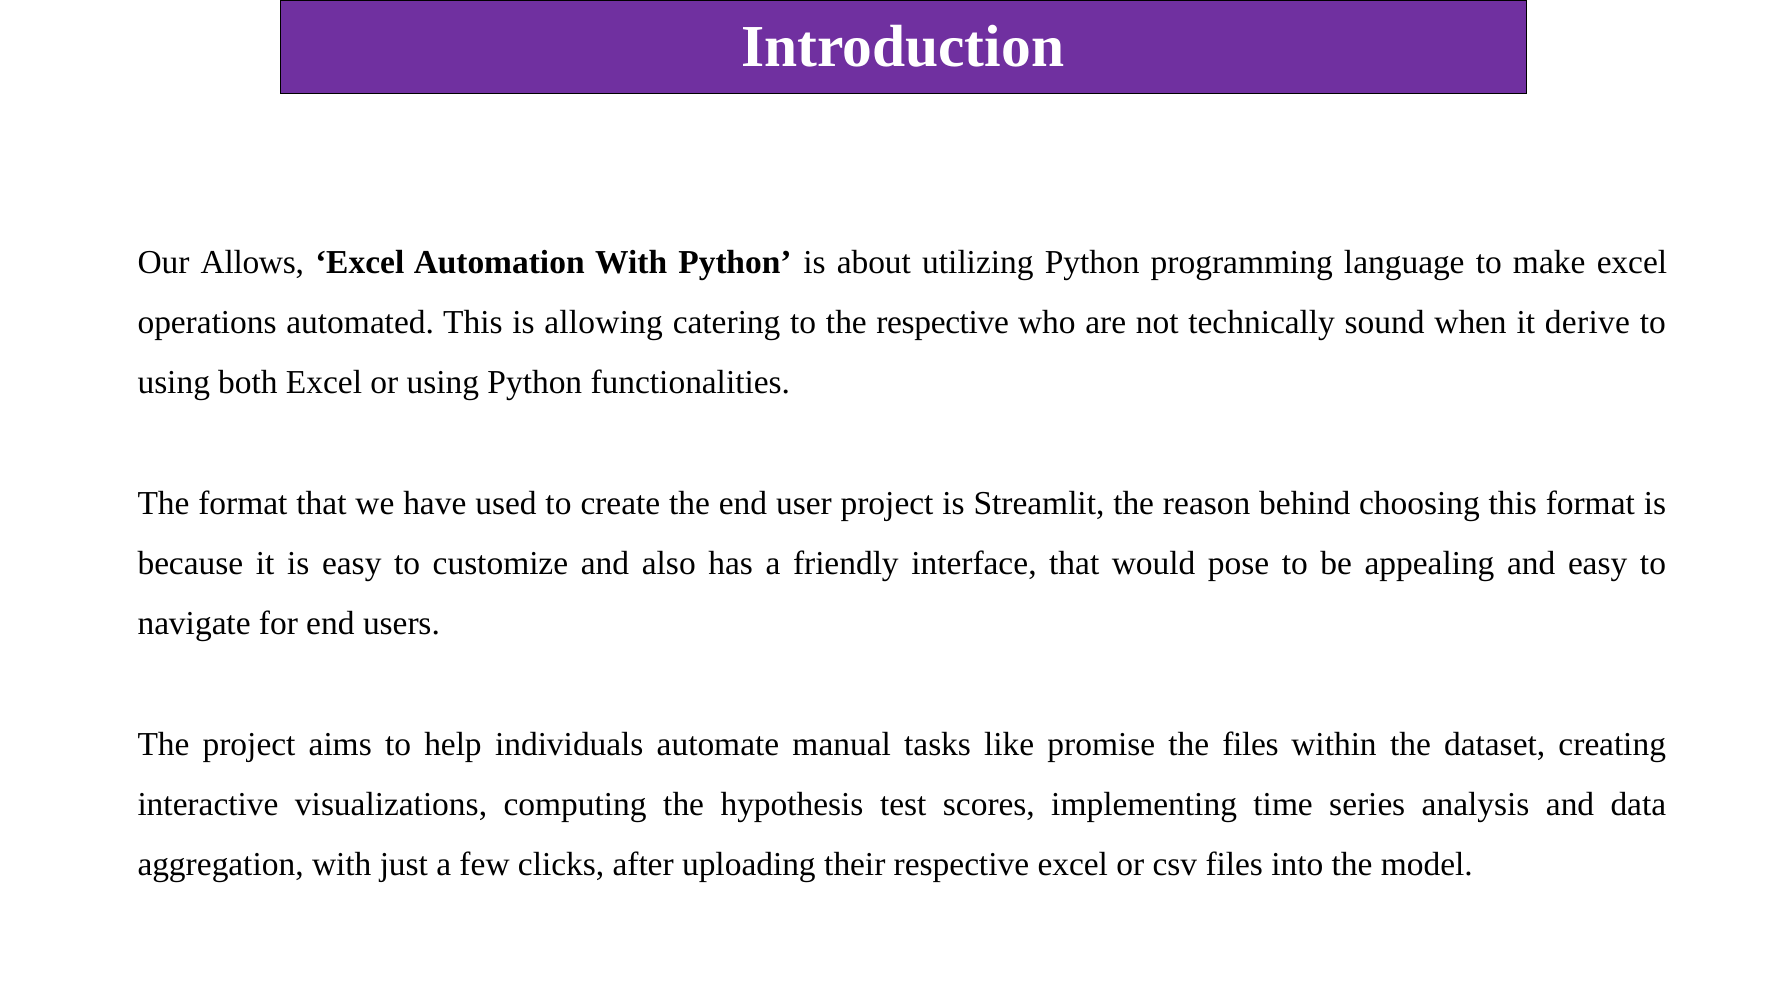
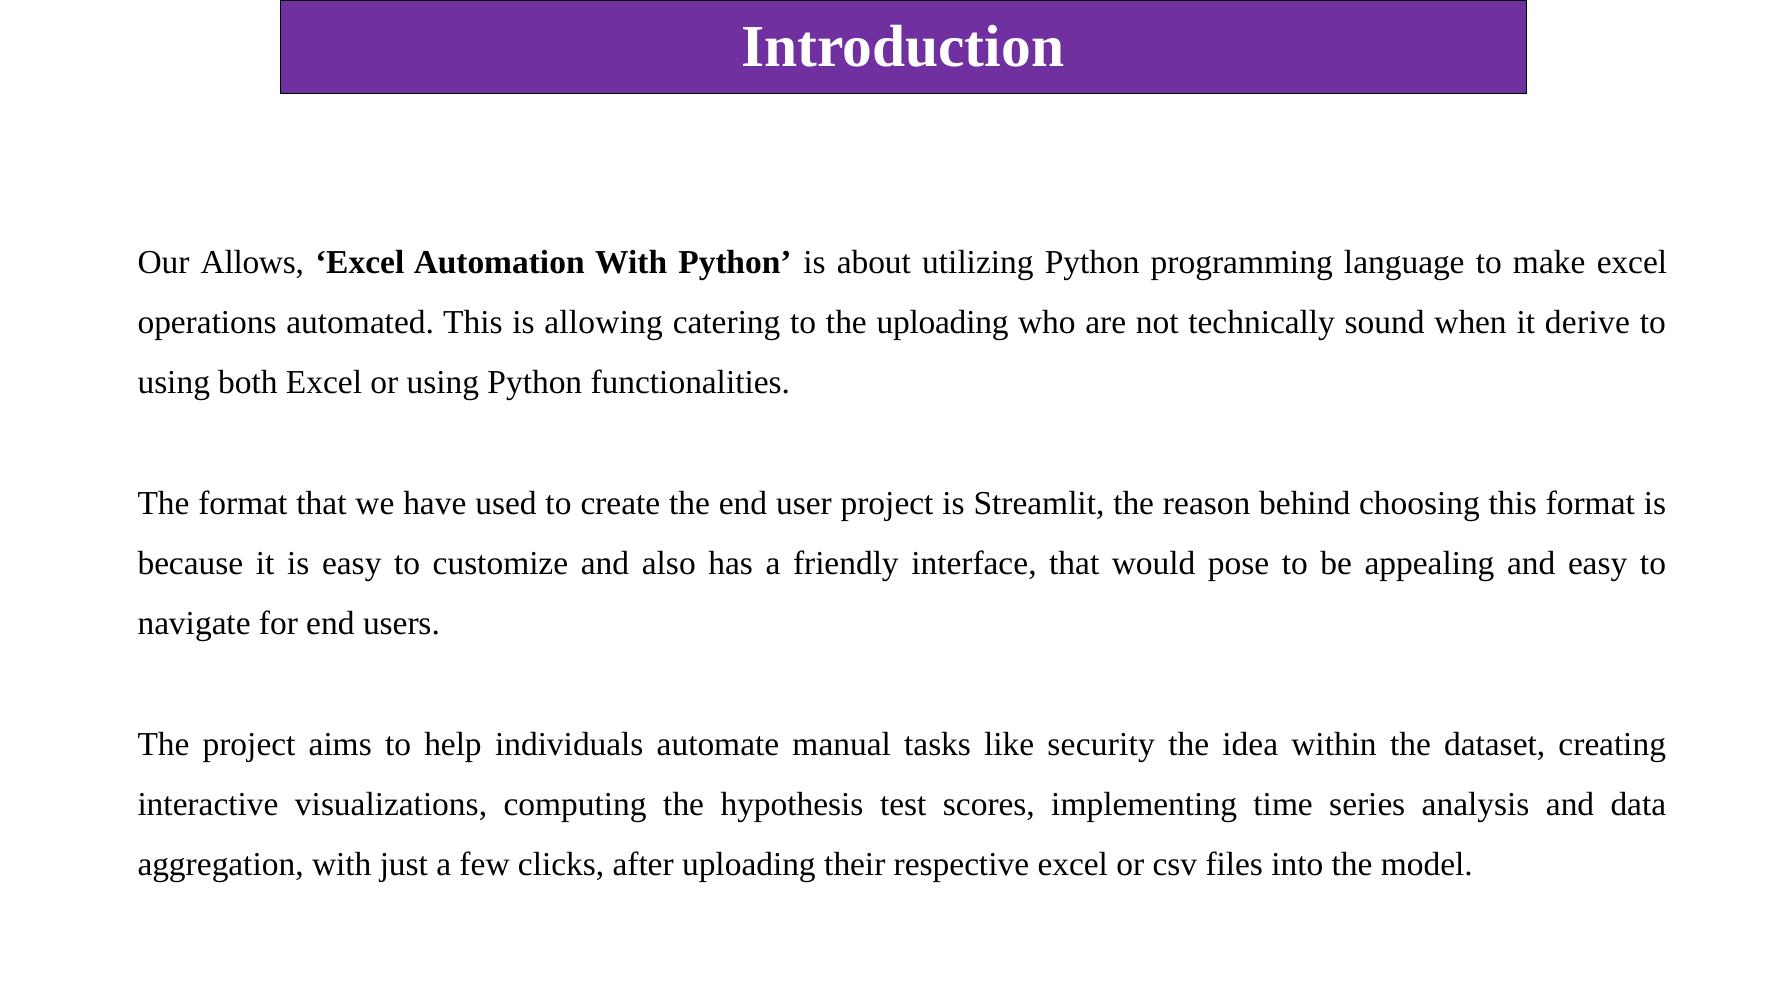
the respective: respective -> uploading (943, 323)
promise: promise -> security (1101, 744)
the files: files -> idea (1250, 744)
